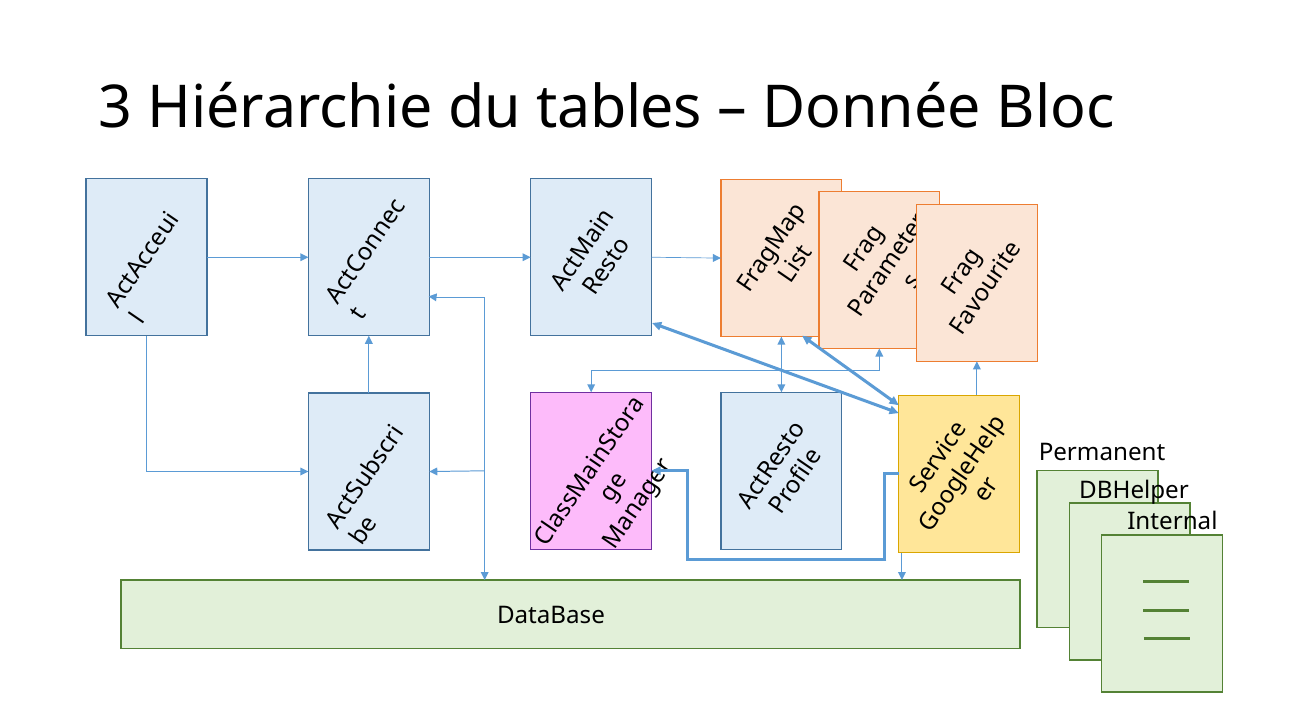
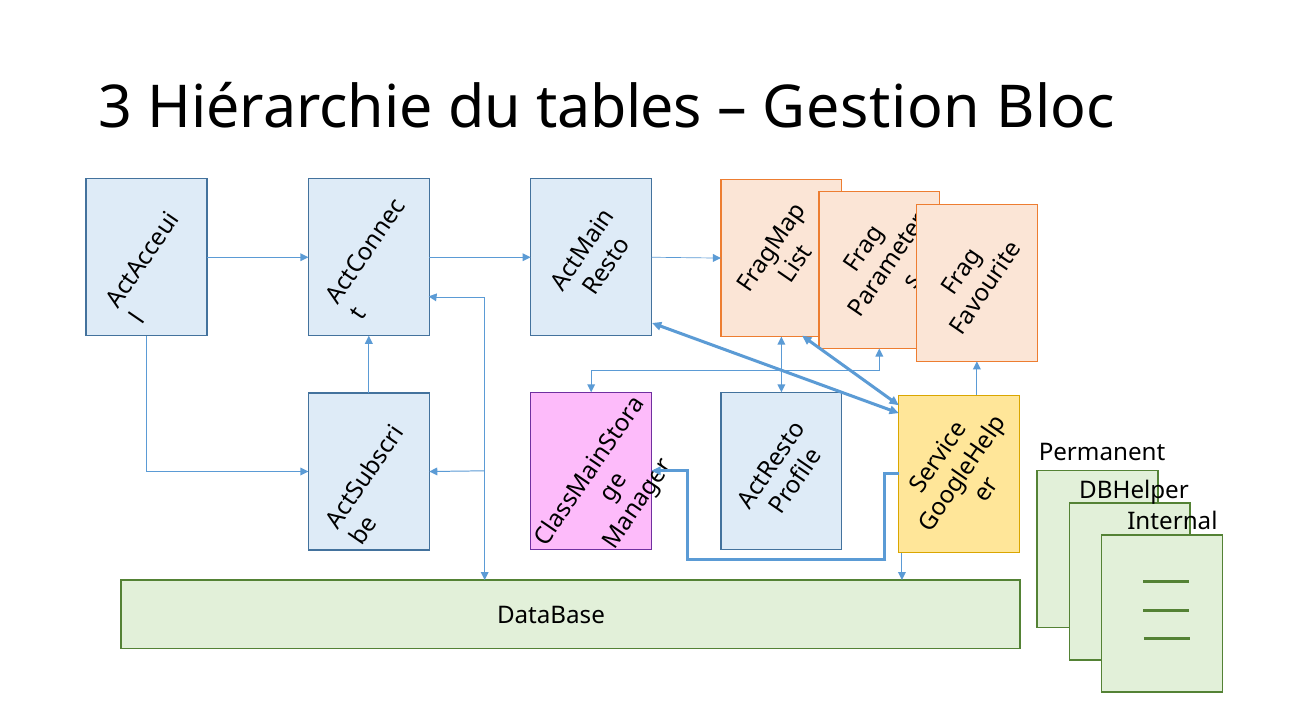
Donnée: Donnée -> Gestion (871, 108)
